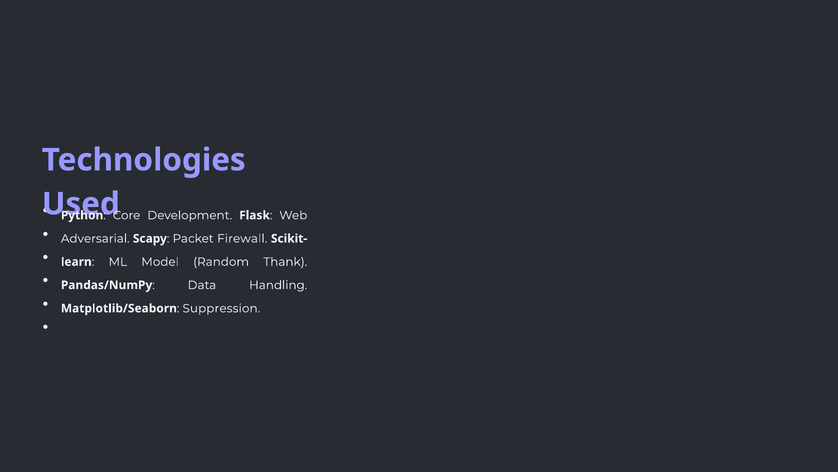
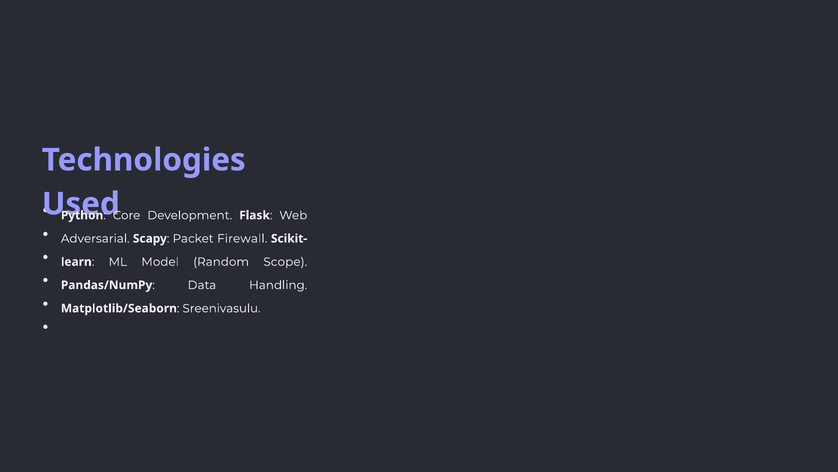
Thank: Thank -> Scope (285, 262)
Suppression: Suppression -> Sreenivasulu (221, 308)
